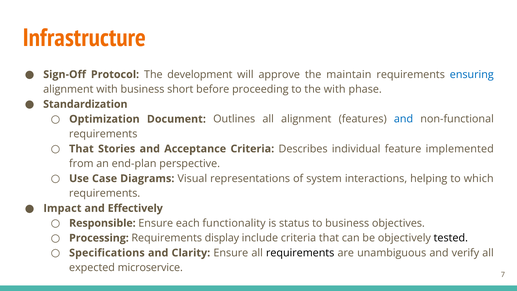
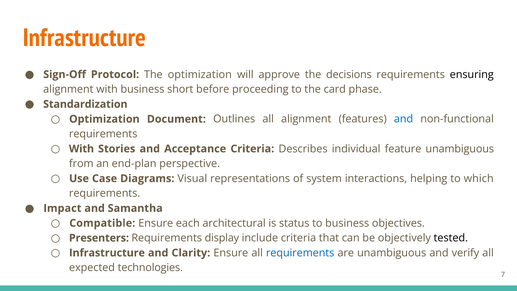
The development: development -> optimization (200, 74)
maintain: maintain -> decisions (349, 74)
ensuring colour: blue -> black (472, 74)
the with: with -> card (335, 89)
That: That -> With (81, 149)
feature implemented: implemented -> unambiguous (460, 149)
Effectively: Effectively -> Samantha (135, 208)
Responsible: Responsible -> Compatible (102, 223)
functionality: functionality -> architectural (234, 223)
Processing: Processing -> Presenters (99, 238)
Specifications: Specifications -> Infrastructure (107, 253)
requirements colour: black -> blue (300, 253)
microservice: microservice -> technologies (150, 268)
